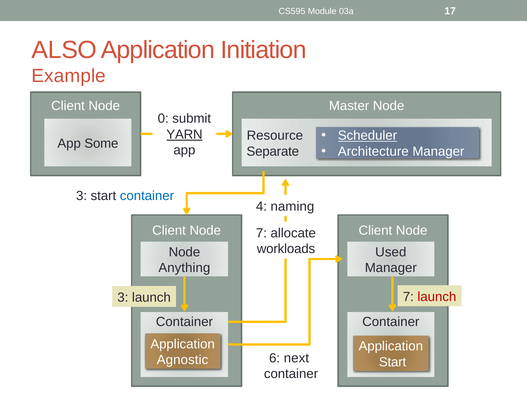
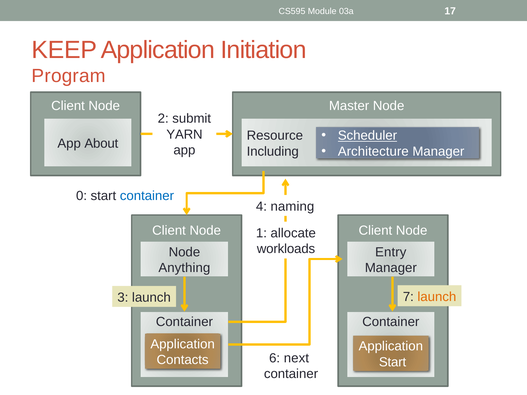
ALSO: ALSO -> KEEP (64, 50)
Example: Example -> Program (69, 76)
0: 0 -> 2 (163, 119)
YARN underline: present -> none (184, 135)
Some: Some -> About (101, 144)
Separate: Separate -> Including (273, 152)
3: 3 -> 0 (82, 196)
7: 7 -> 1 (261, 233)
Used: Used -> Entry (391, 252)
launch colour: red -> orange (437, 297)
Agnostic: Agnostic -> Contacts (183, 360)
